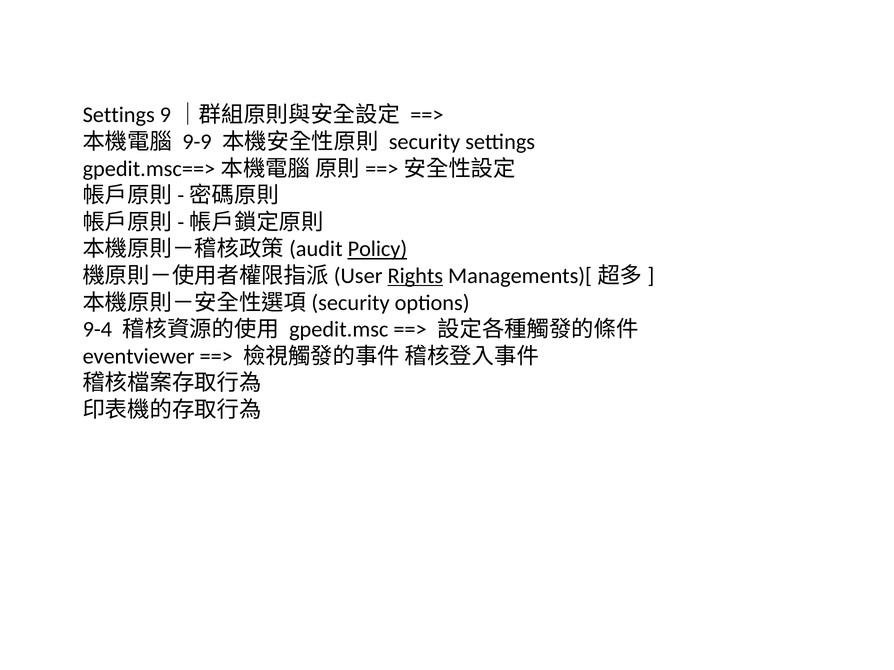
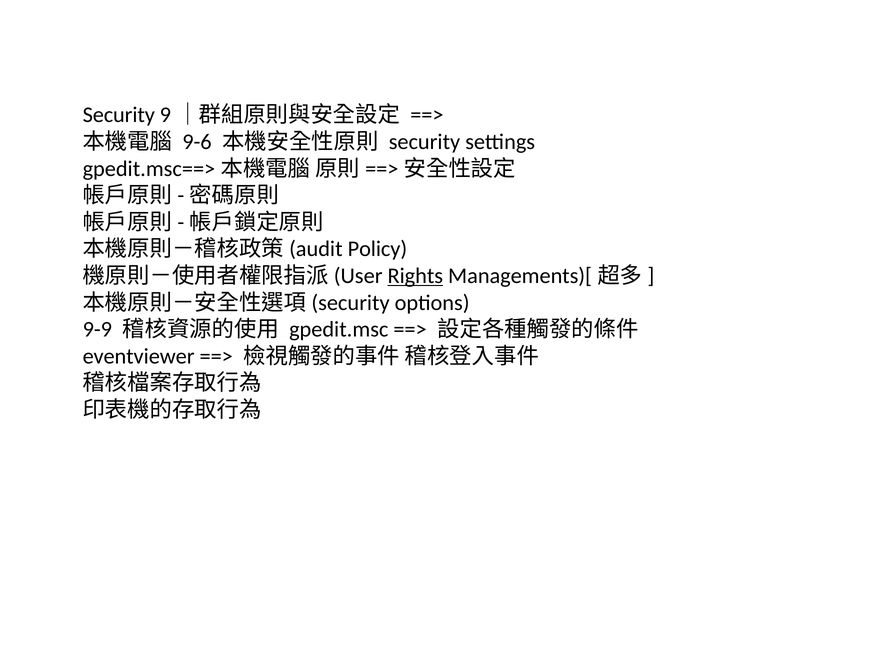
Settings: Settings -> Security (119, 115)
9-9: 9-9 -> 9-6 (197, 142)
Policy underline: present -> none (377, 249)
9-4: 9-4 -> 9-9 (97, 330)
